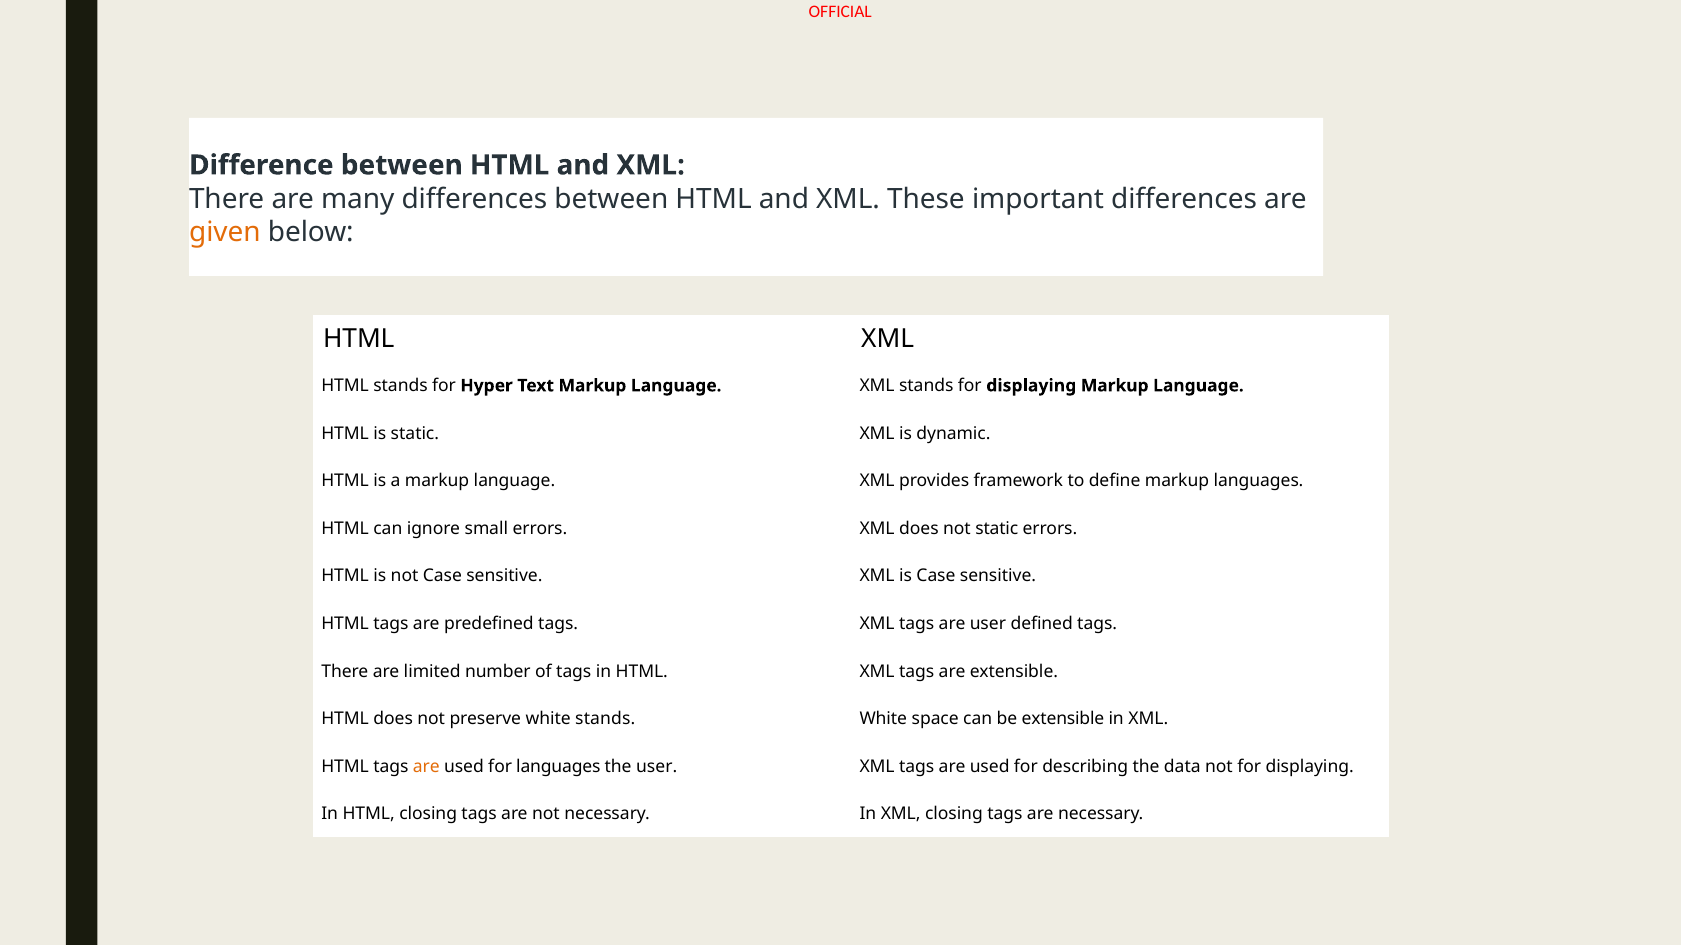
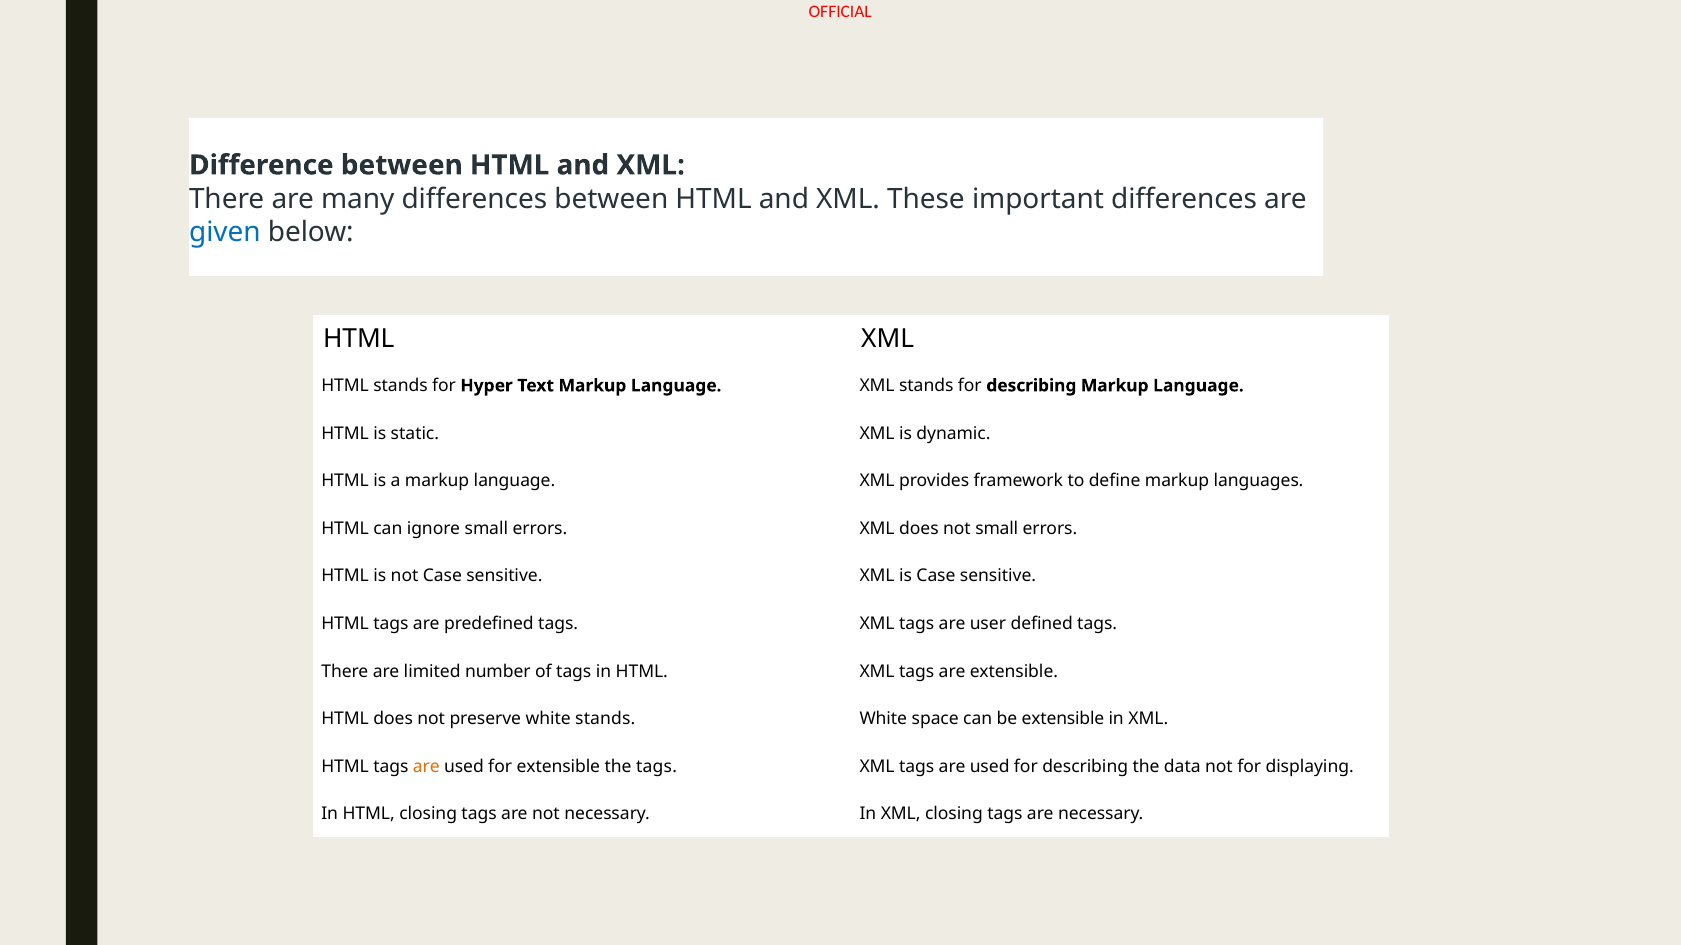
given colour: orange -> blue (225, 233)
stands for displaying: displaying -> describing (1031, 386)
not static: static -> small (997, 529)
for languages: languages -> extensible (558, 767)
the user: user -> tags (657, 767)
